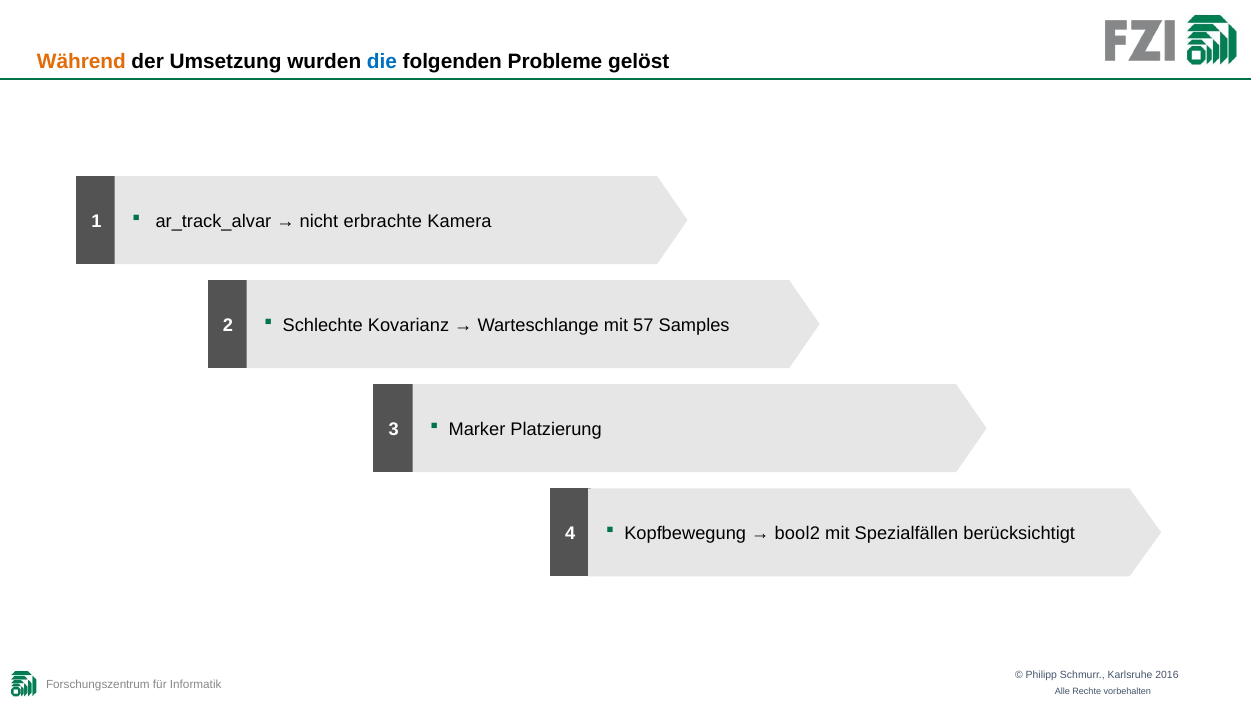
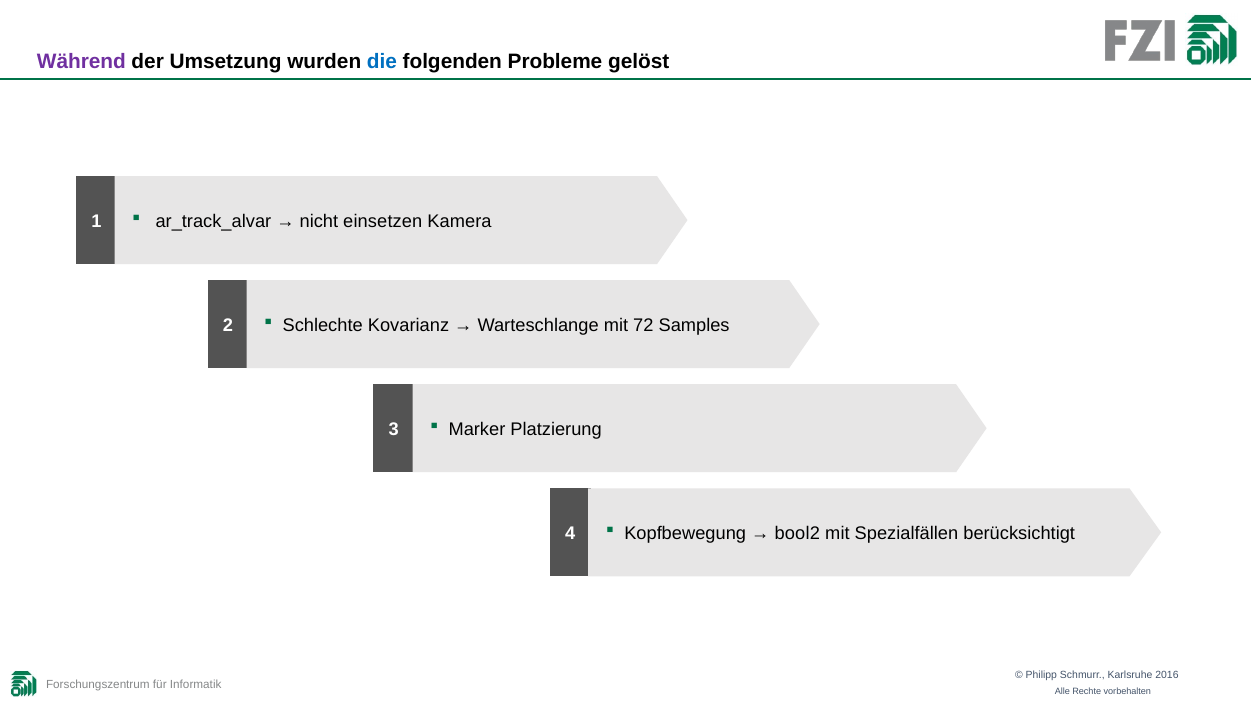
Während colour: orange -> purple (81, 62)
erbrachte: erbrachte -> einsetzen (383, 221)
57: 57 -> 72 (643, 325)
